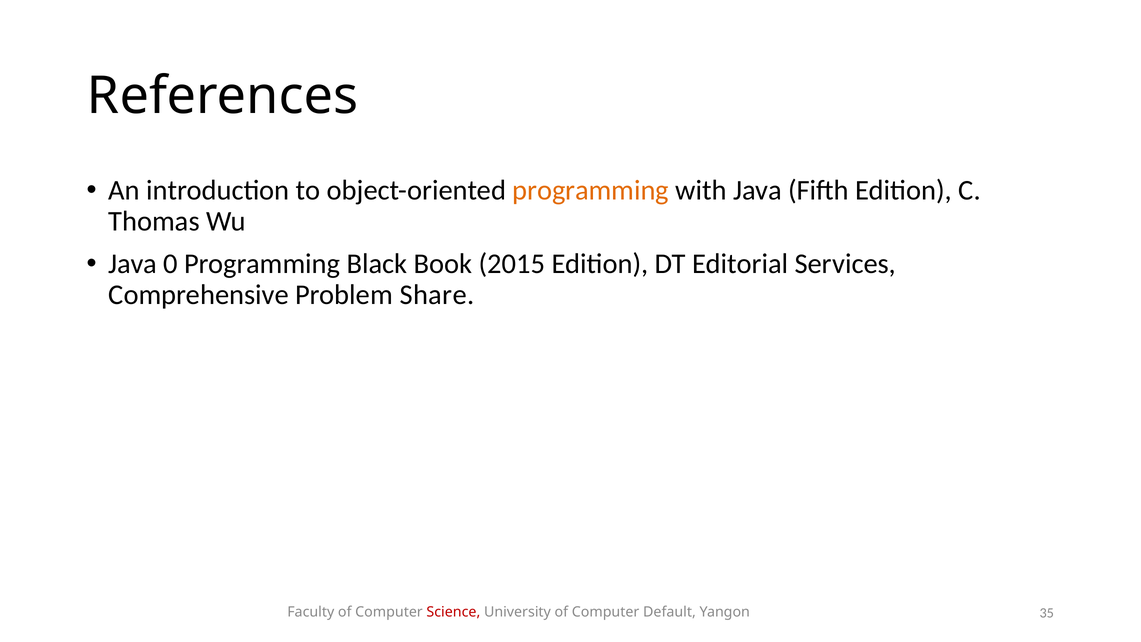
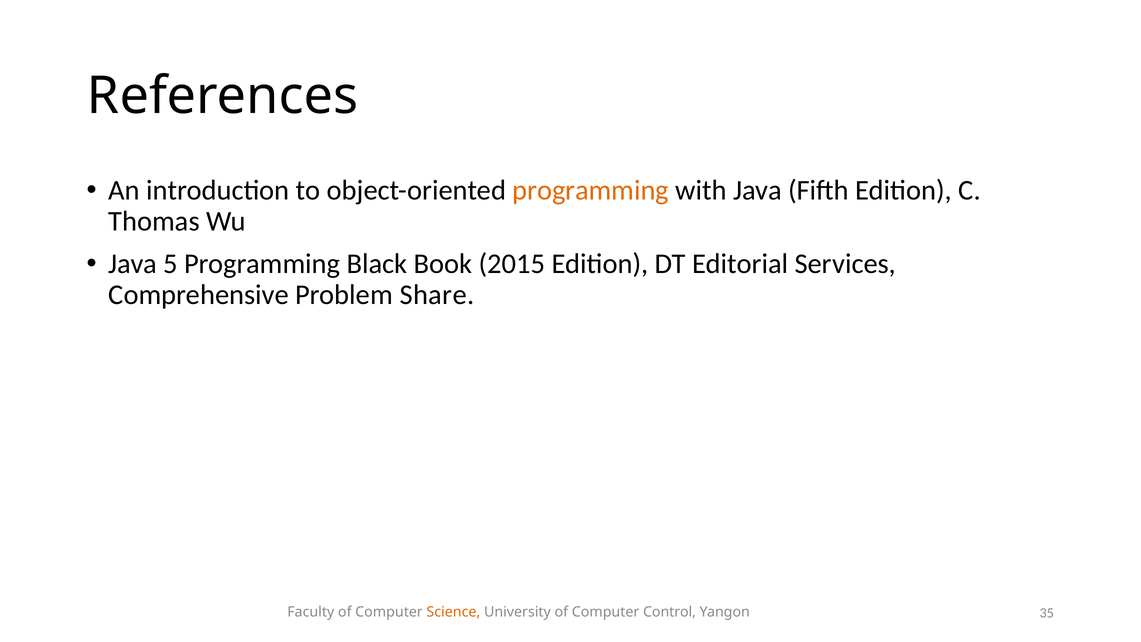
0: 0 -> 5 (170, 264)
Science colour: red -> orange (453, 612)
Default: Default -> Control (670, 612)
